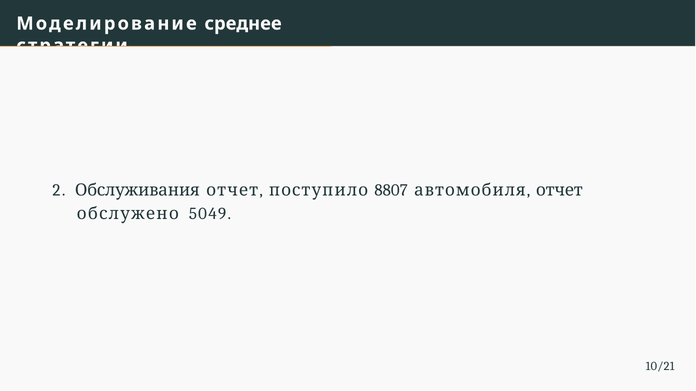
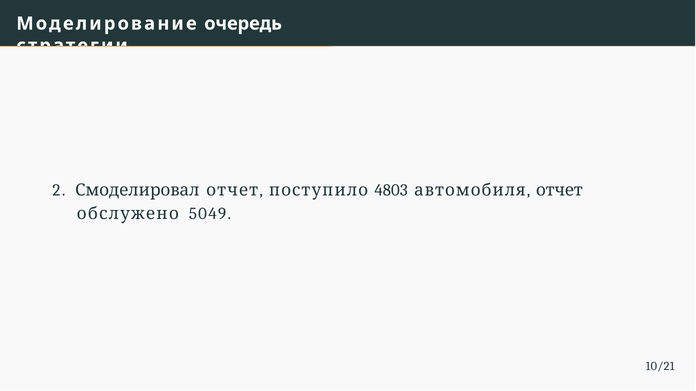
среднее: среднее -> очередь (243, 24)
Обслуживания: Обслуживания -> Смоделировал (137, 190)
8807: 8807 -> 4803 (391, 190)
